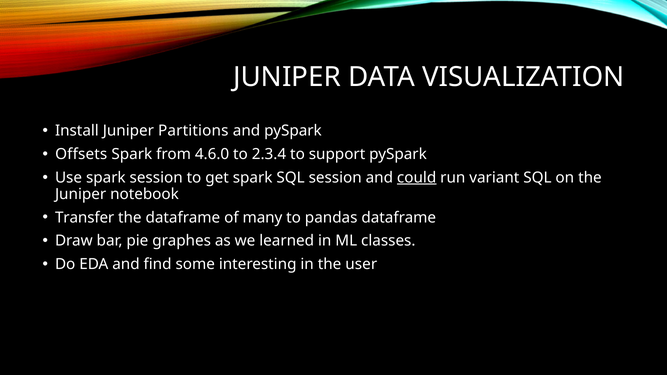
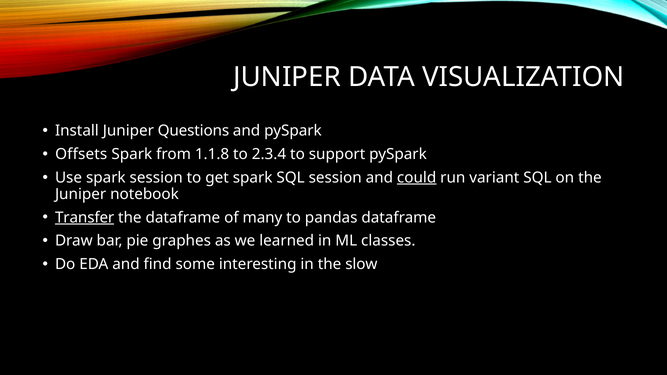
Partitions: Partitions -> Questions (193, 131)
4.6.0: 4.6.0 -> 1.1.8 (212, 154)
Transfer underline: none -> present (85, 218)
user: user -> slow (361, 264)
